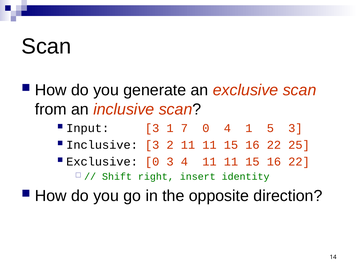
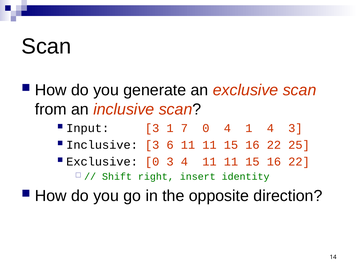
1 5: 5 -> 4 (270, 128)
2: 2 -> 6 (170, 145)
